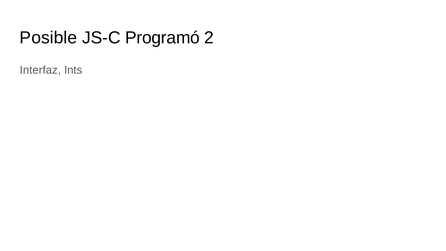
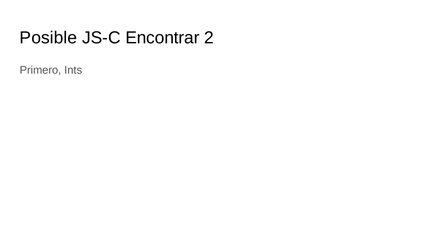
Programó: Programó -> Encontrar (162, 38)
Interfaz: Interfaz -> Primero (40, 70)
